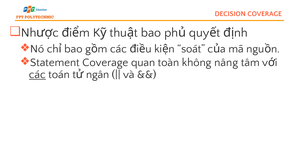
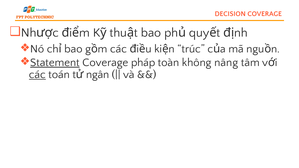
soát: soát -> trúc (191, 49)
Statement underline: none -> present (55, 62)
quan: quan -> pháp (143, 62)
